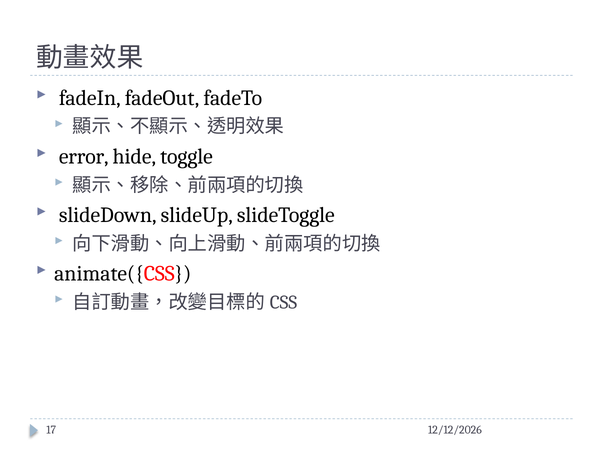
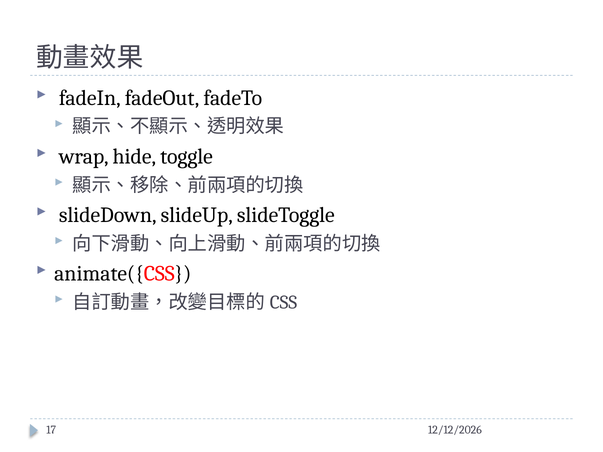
error: error -> wrap (84, 157)
